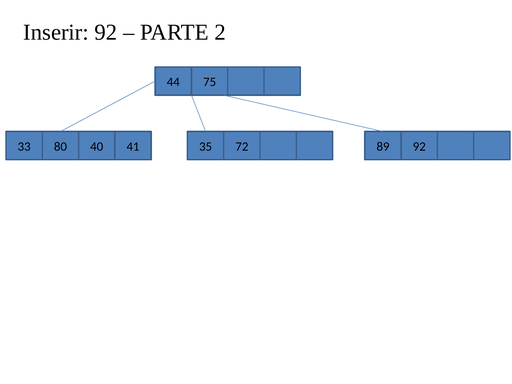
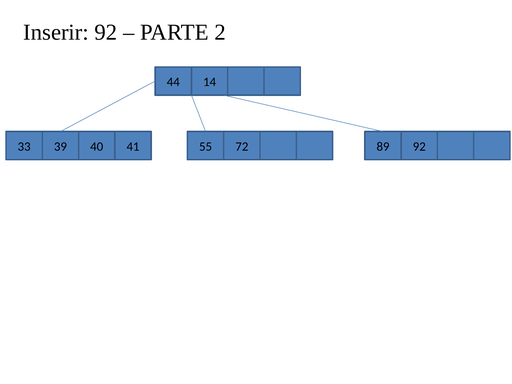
75: 75 -> 14 (210, 82)
80: 80 -> 39 (60, 147)
35: 35 -> 55 (206, 147)
